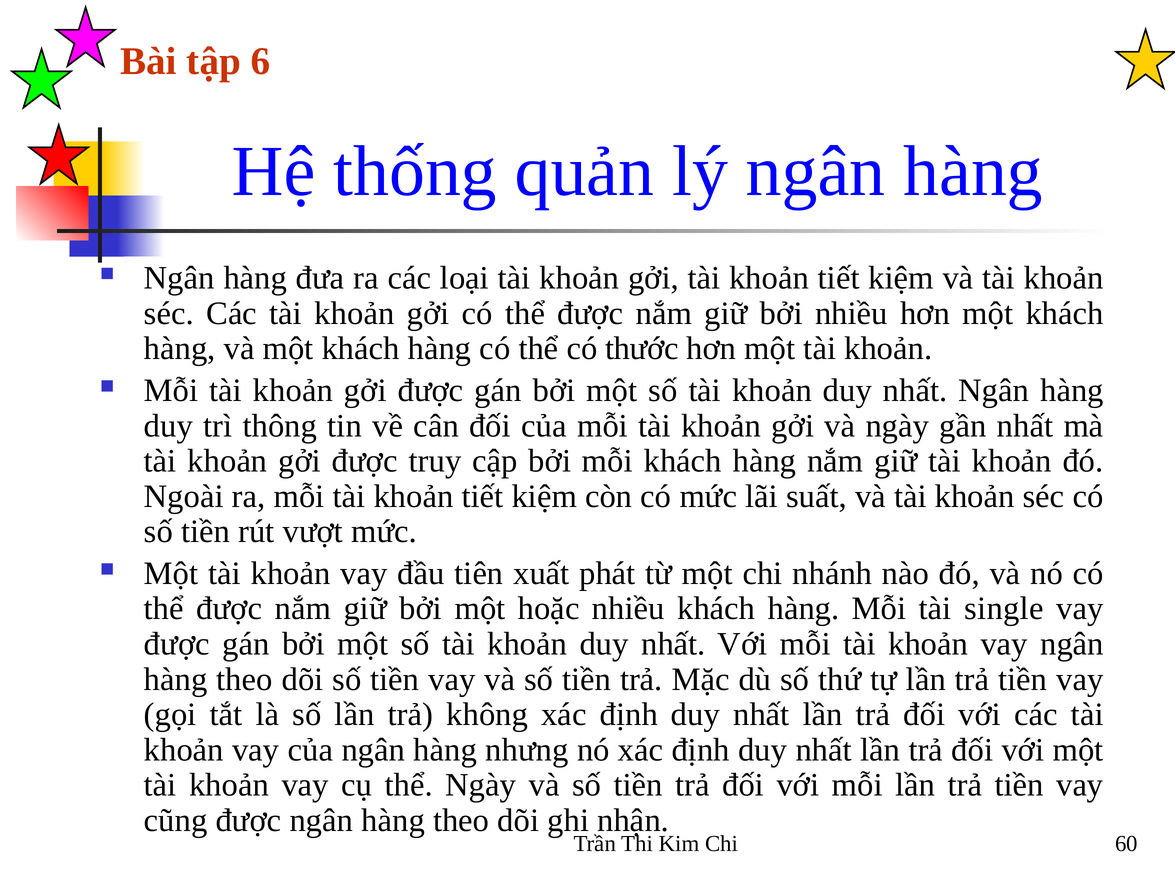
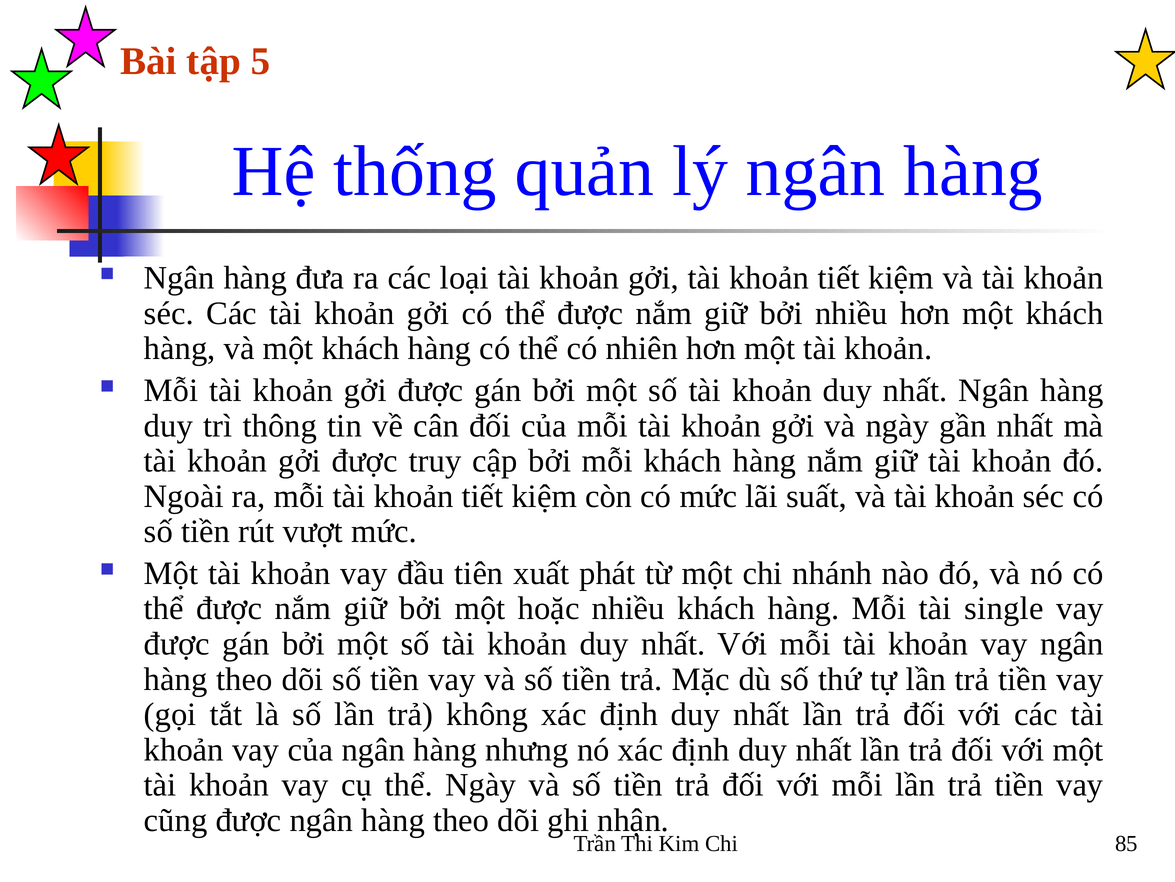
6: 6 -> 5 (260, 61)
thước: thước -> nhiên (642, 348)
60: 60 -> 85 (1127, 843)
